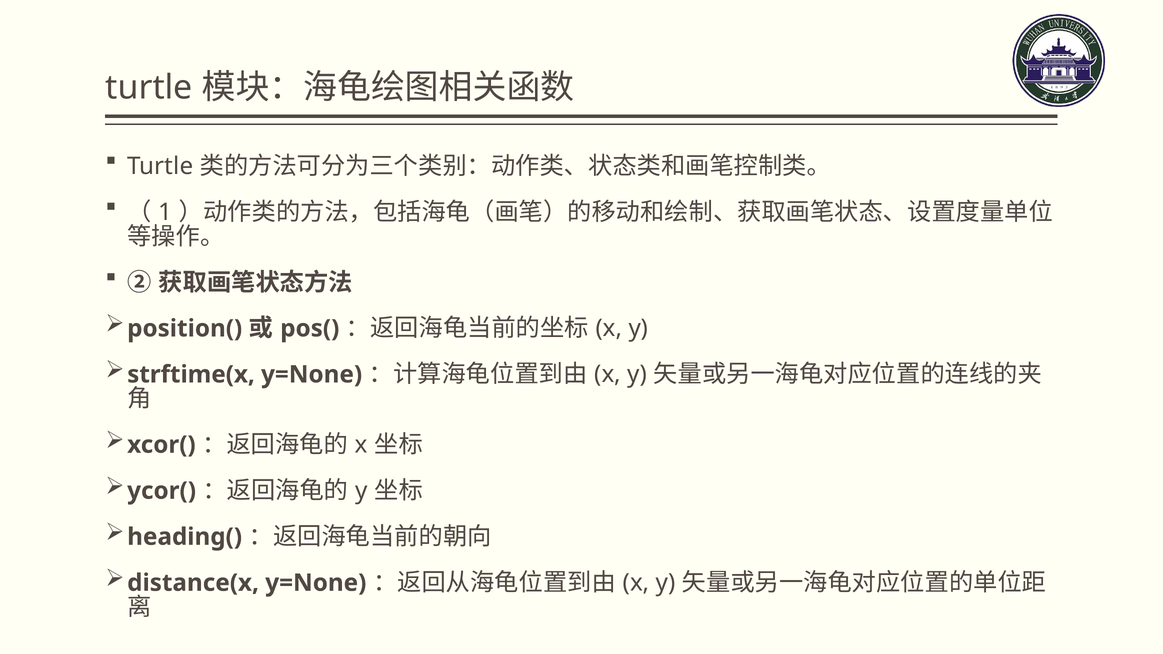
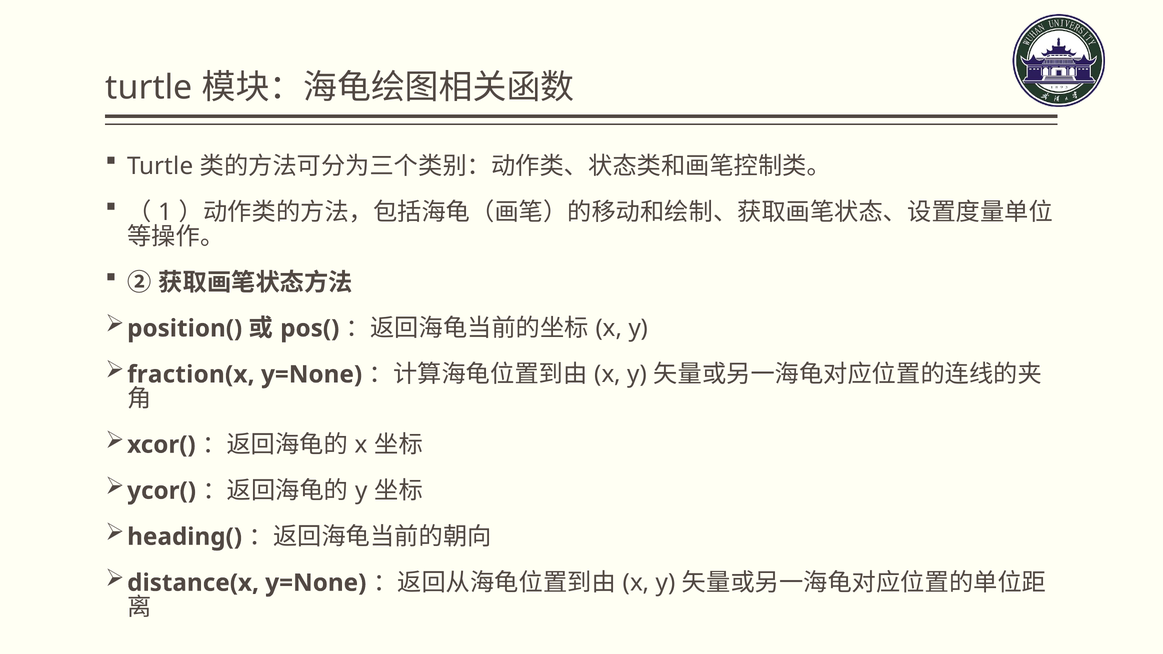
strftime(x: strftime(x -> fraction(x (191, 375)
